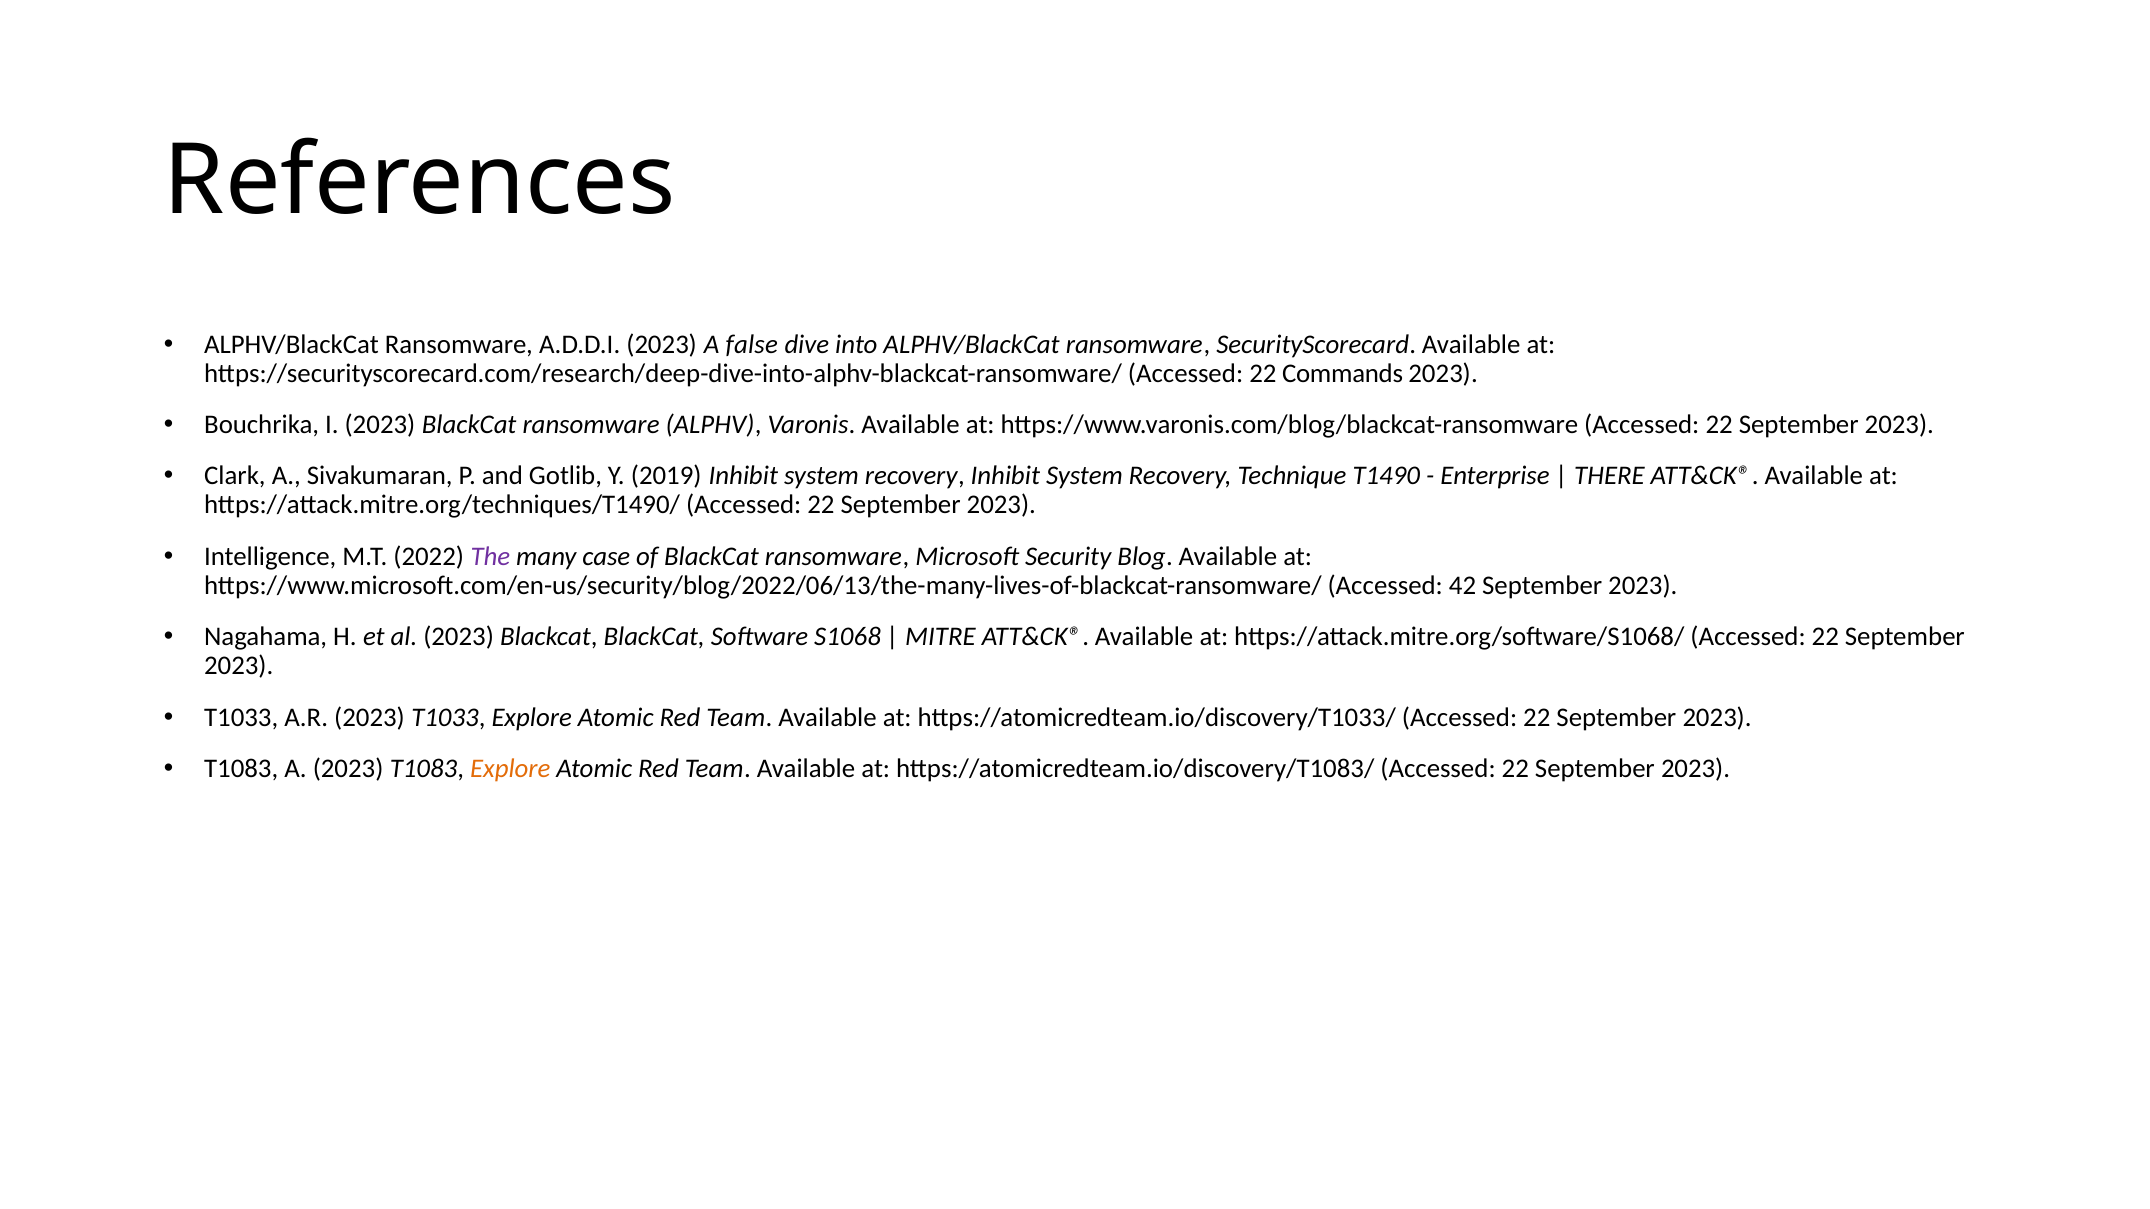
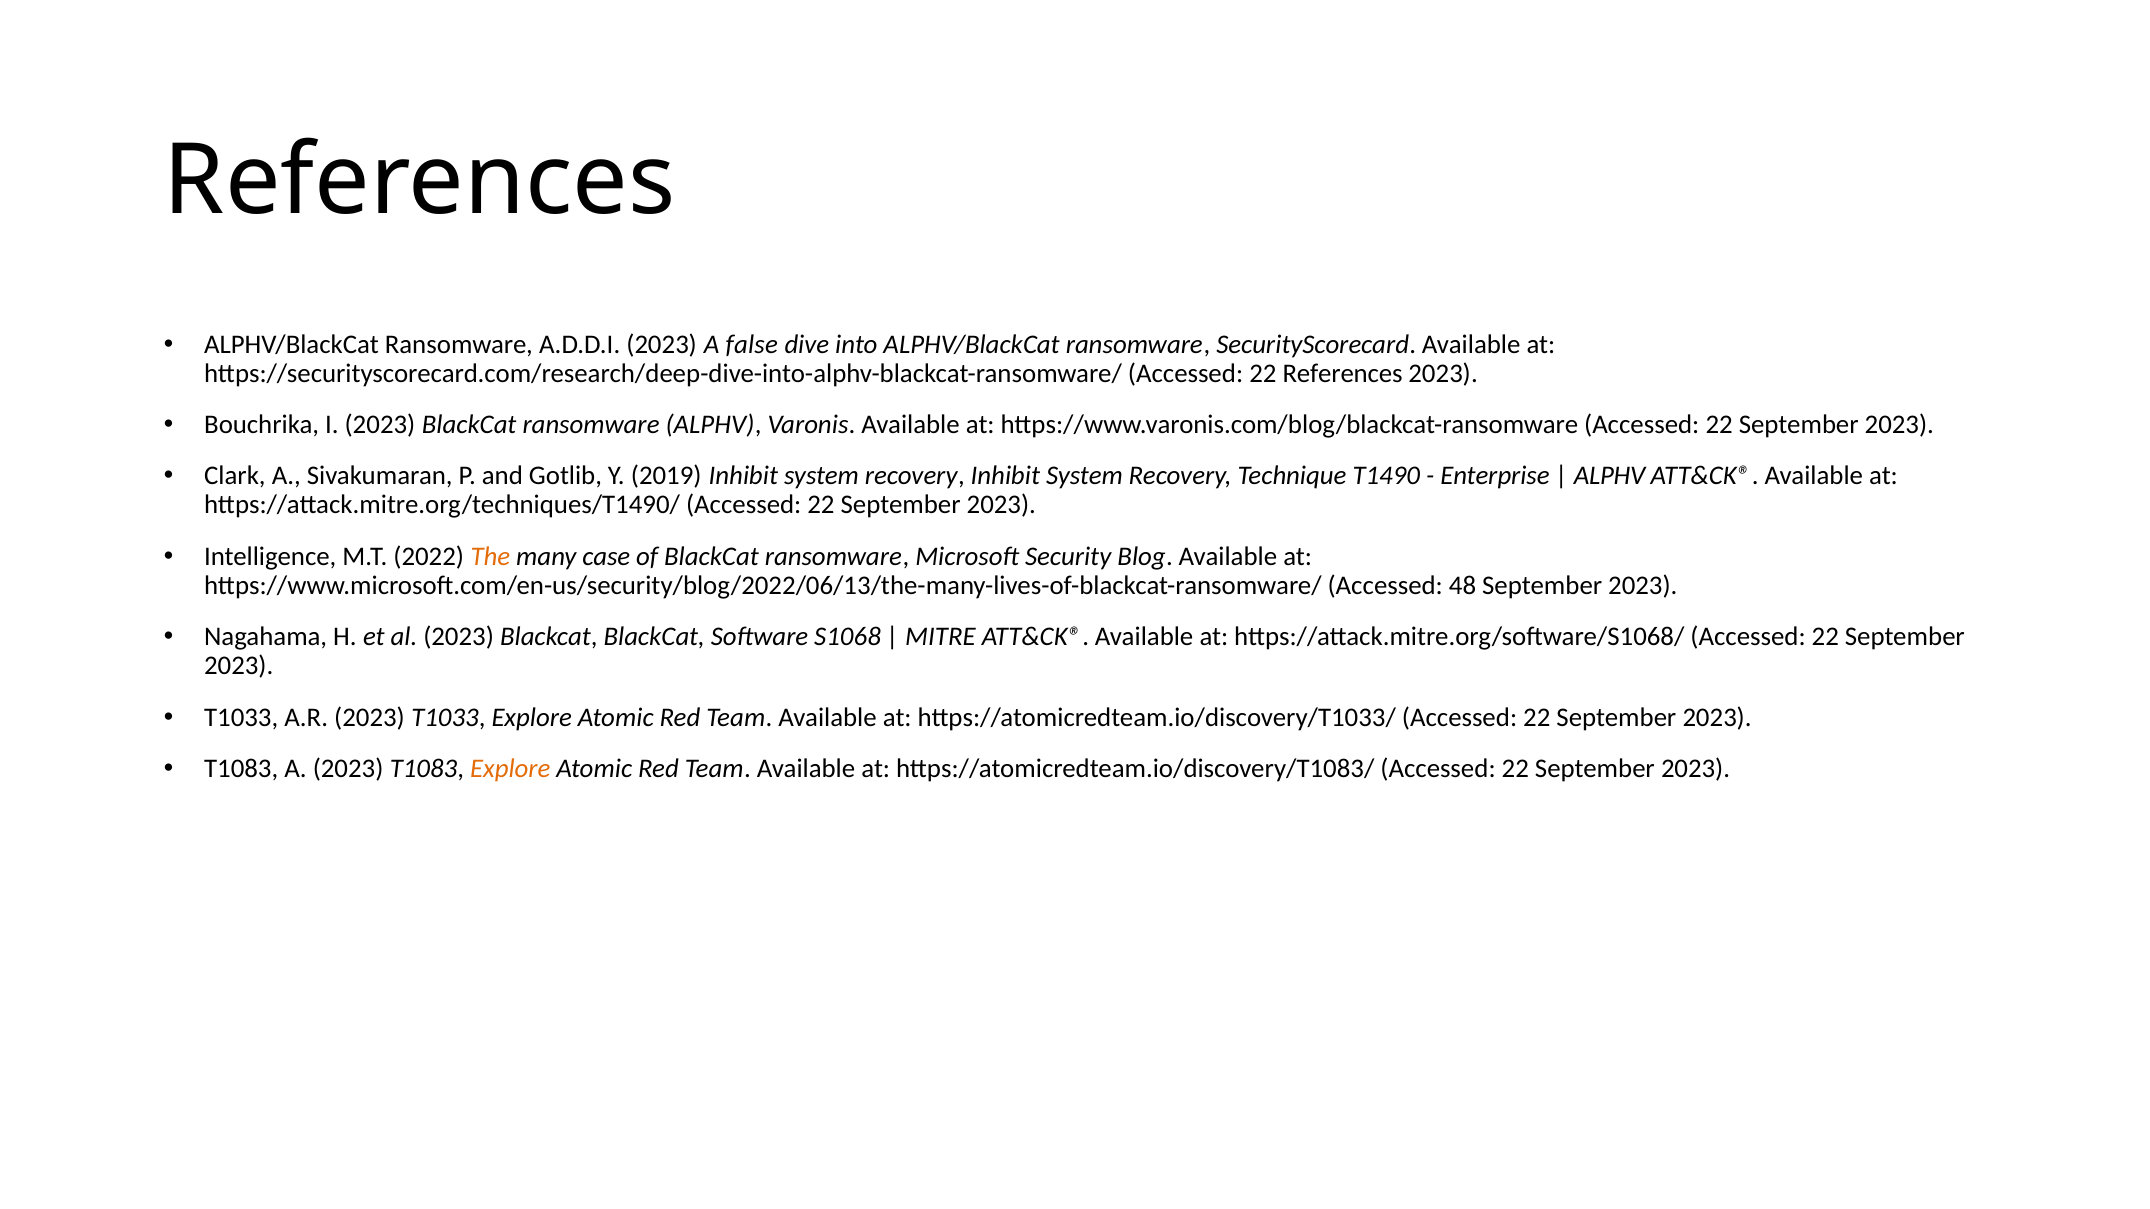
22 Commands: Commands -> References (1343, 373)
THERE: THERE -> ALPHV (1610, 476)
The colour: purple -> orange (490, 557)
42: 42 -> 48 (1462, 586)
